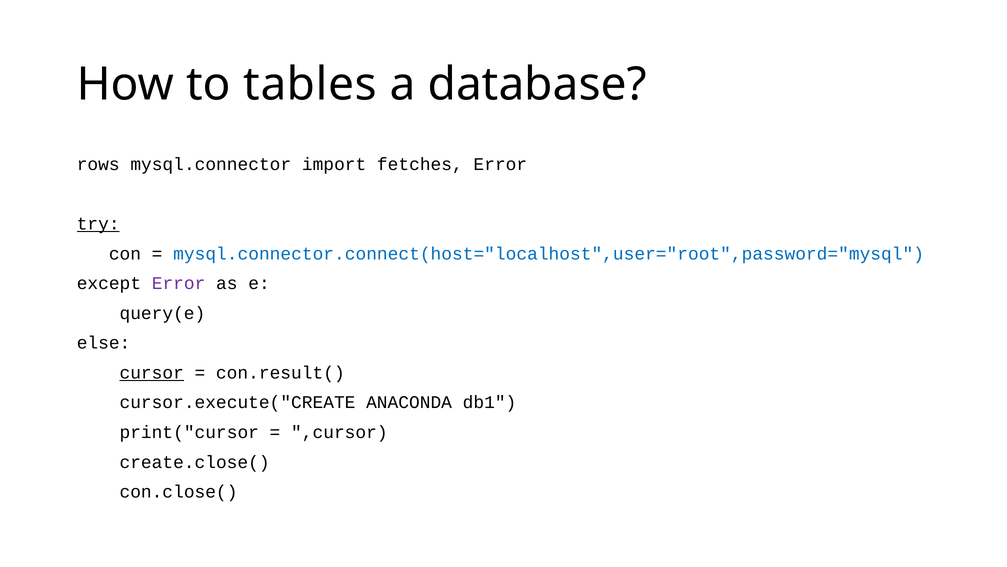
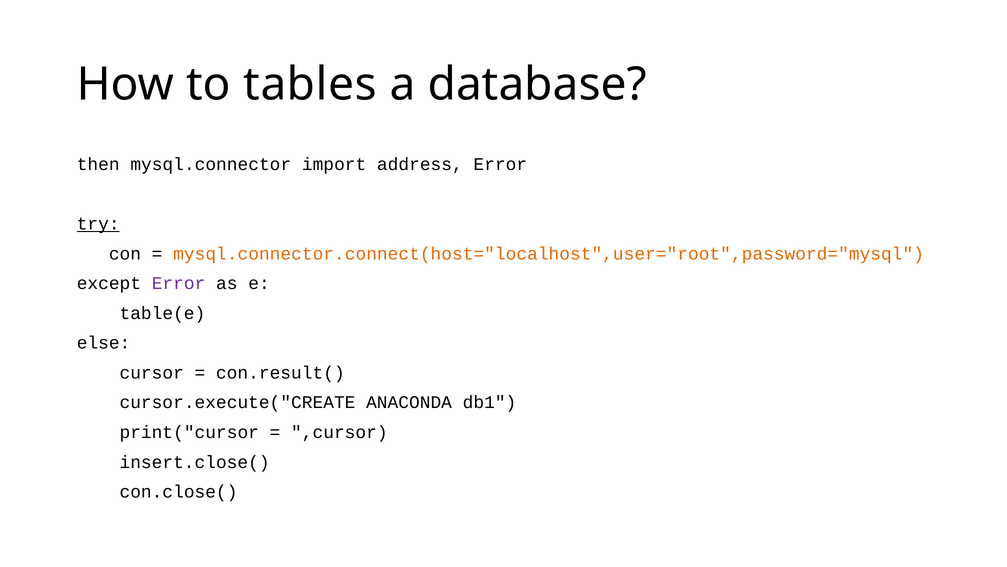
rows: rows -> then (98, 164)
fetches: fetches -> address (420, 164)
mysql.connector.connect(host="localhost",user="root",password="mysql colour: blue -> orange (549, 253)
query(e: query(e -> table(e (162, 313)
cursor underline: present -> none (152, 372)
create.close(: create.close( -> insert.close( (195, 462)
